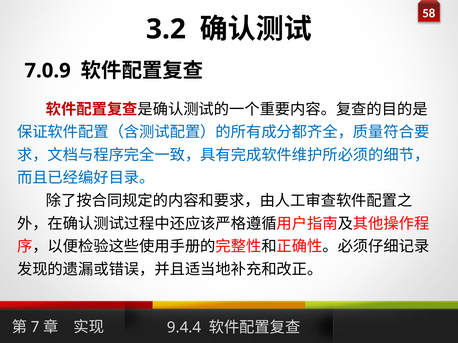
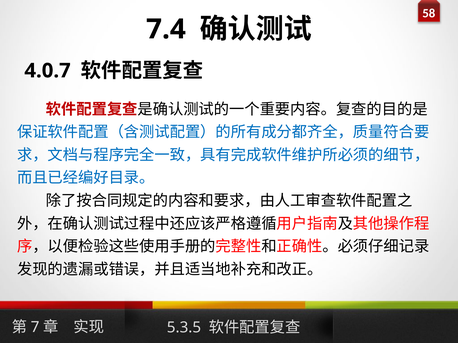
3.2: 3.2 -> 7.4 (166, 29)
7.0.9: 7.0.9 -> 4.0.7 (48, 71)
9.4.4: 9.4.4 -> 5.3.5 (184, 328)
